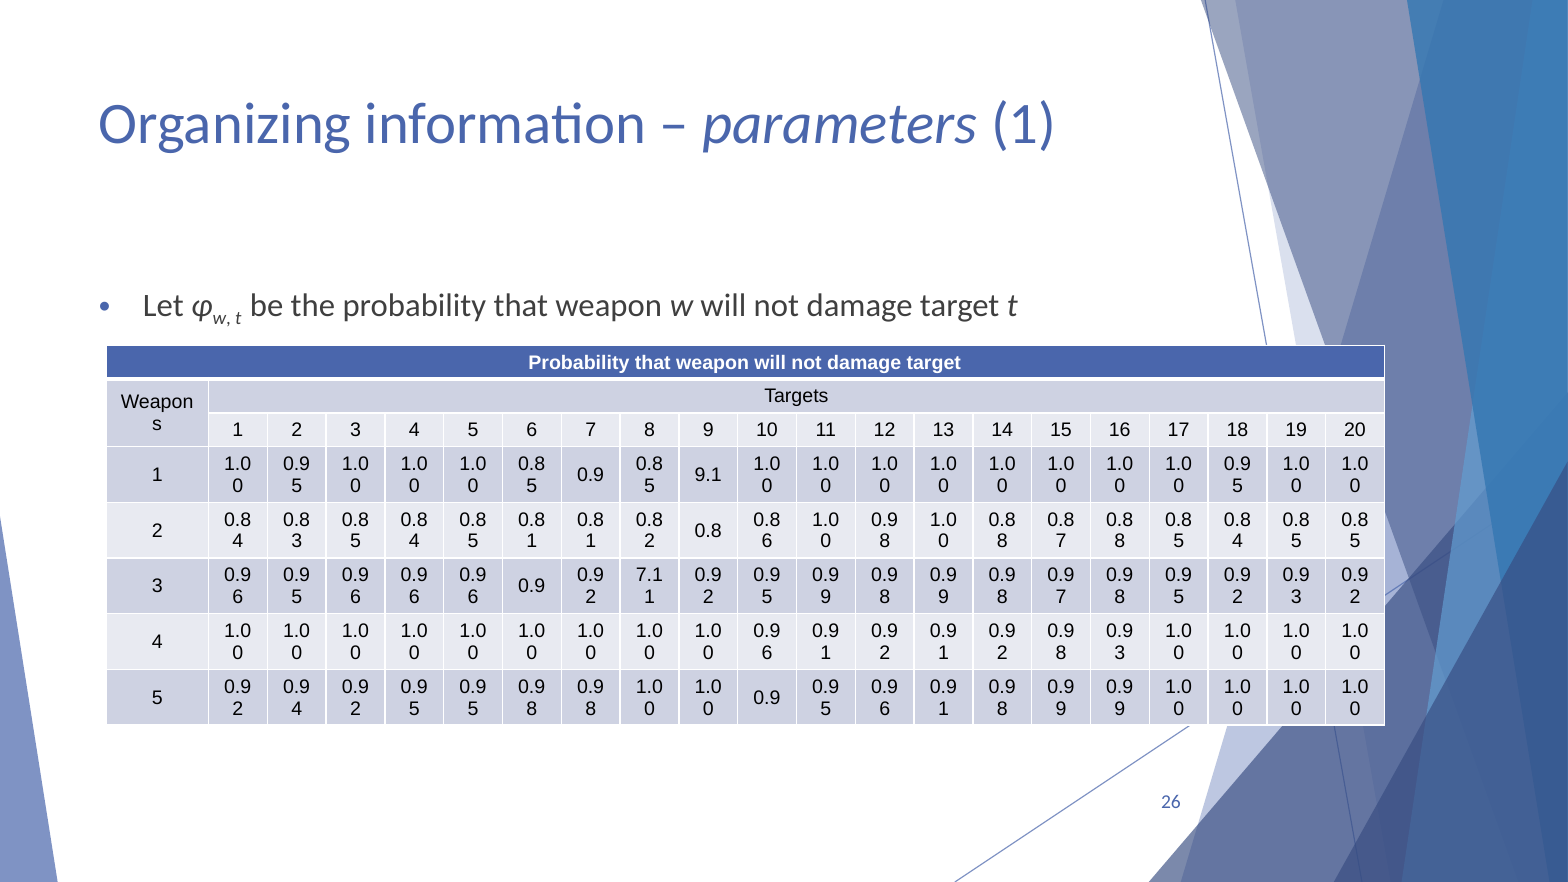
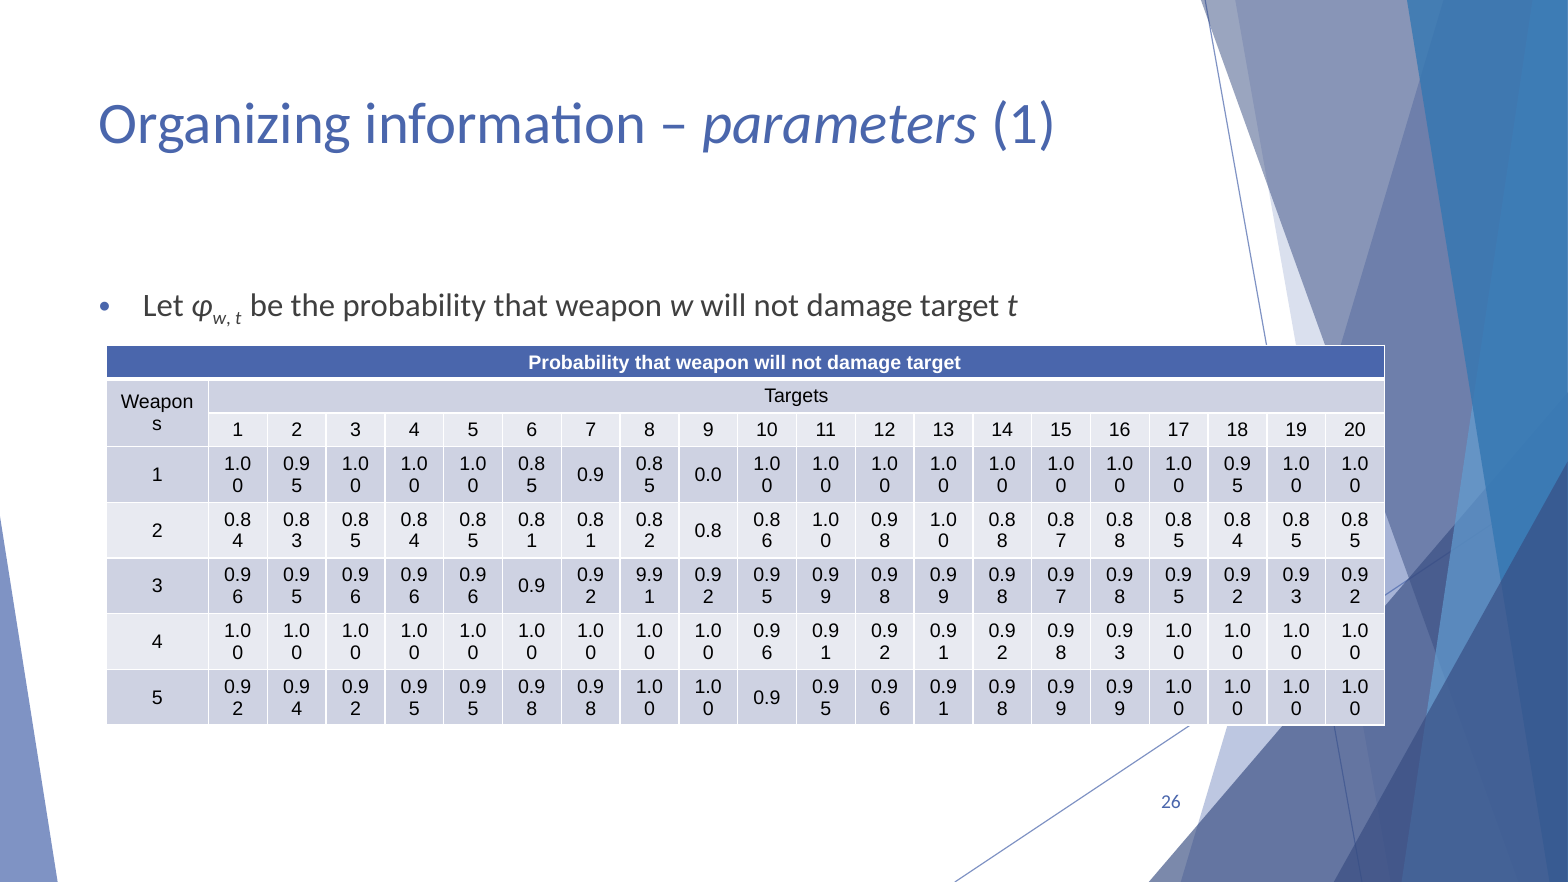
9.1: 9.1 -> 0.0 (708, 475)
7.1: 7.1 -> 9.9 (649, 575)
